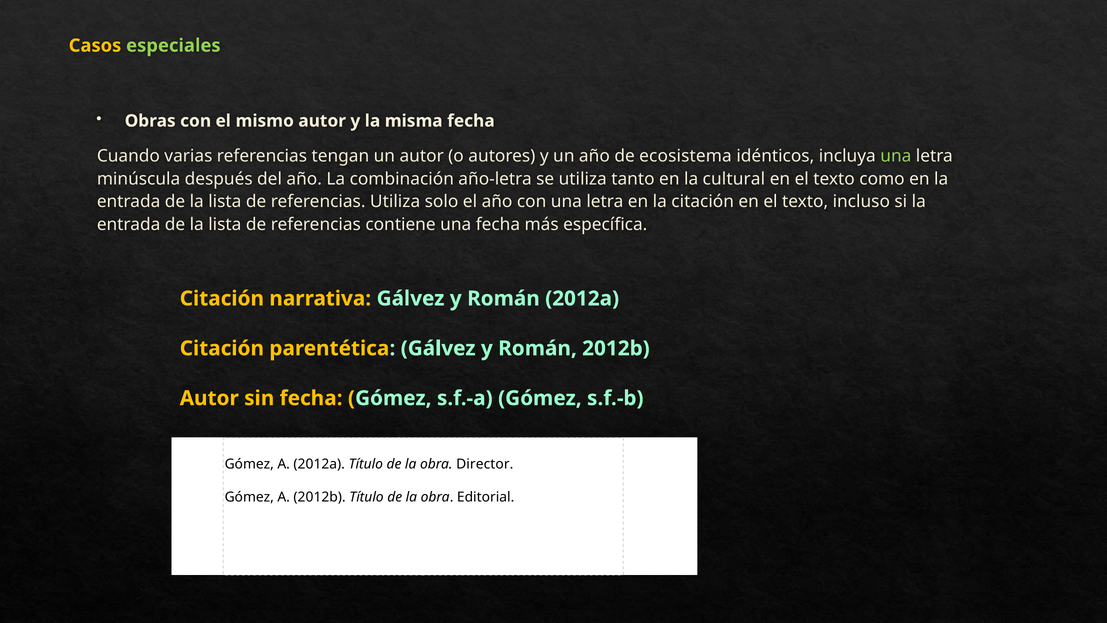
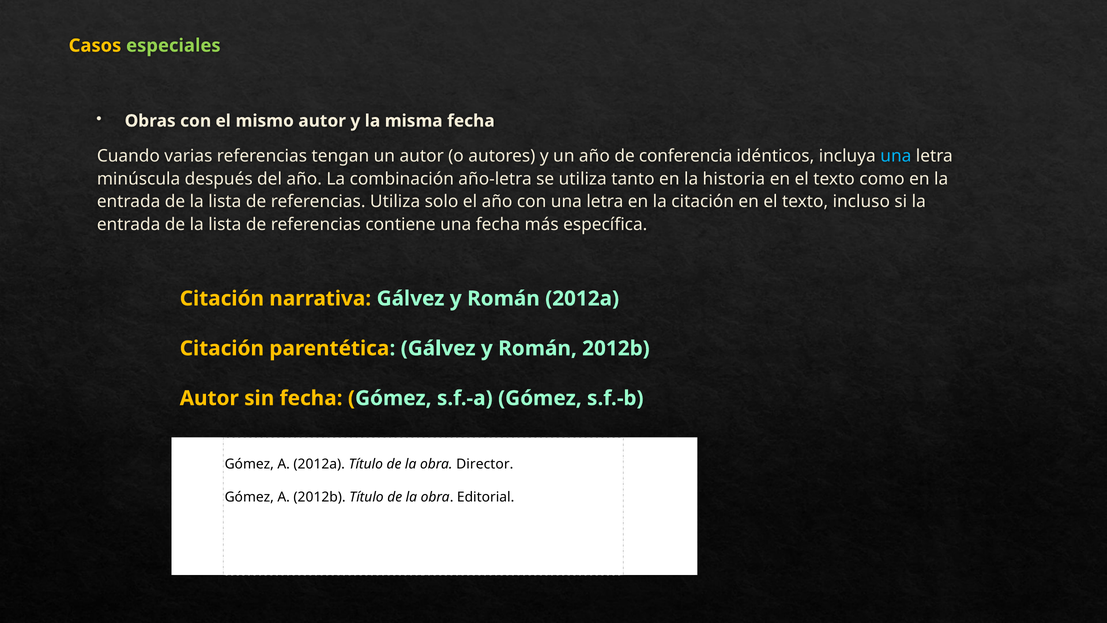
ecosistema: ecosistema -> conferencia (686, 156)
una colour: light green -> light blue (896, 156)
cultural: cultural -> historia (734, 179)
